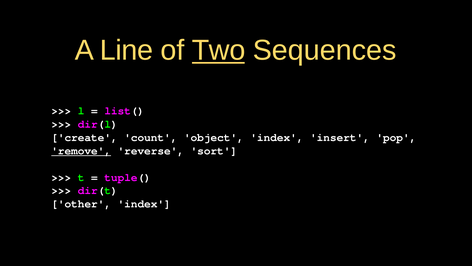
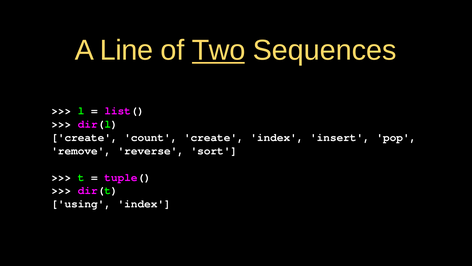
count object: object -> create (214, 137)
remove underline: present -> none (81, 150)
other: other -> using (81, 204)
